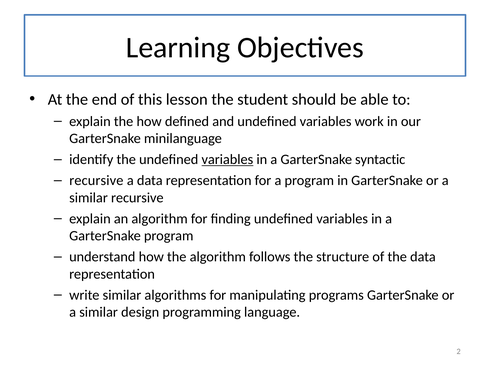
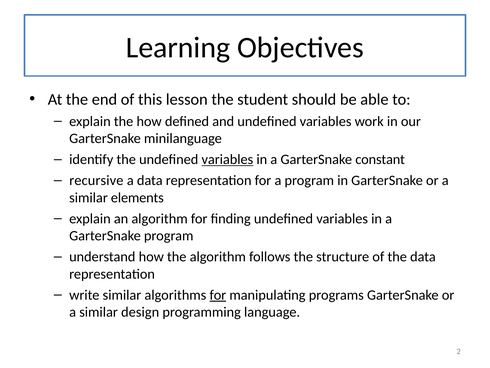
syntactic: syntactic -> constant (380, 159)
similar recursive: recursive -> elements (137, 197)
for underline: none -> present (218, 295)
